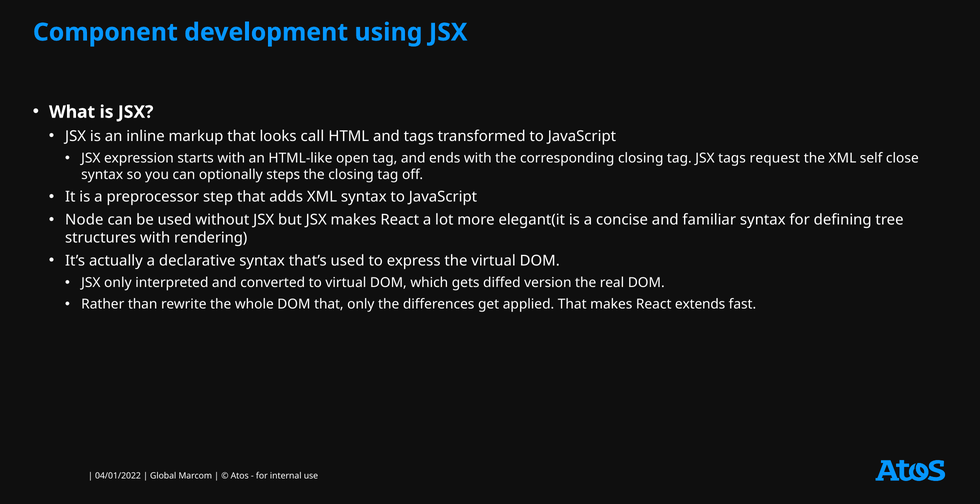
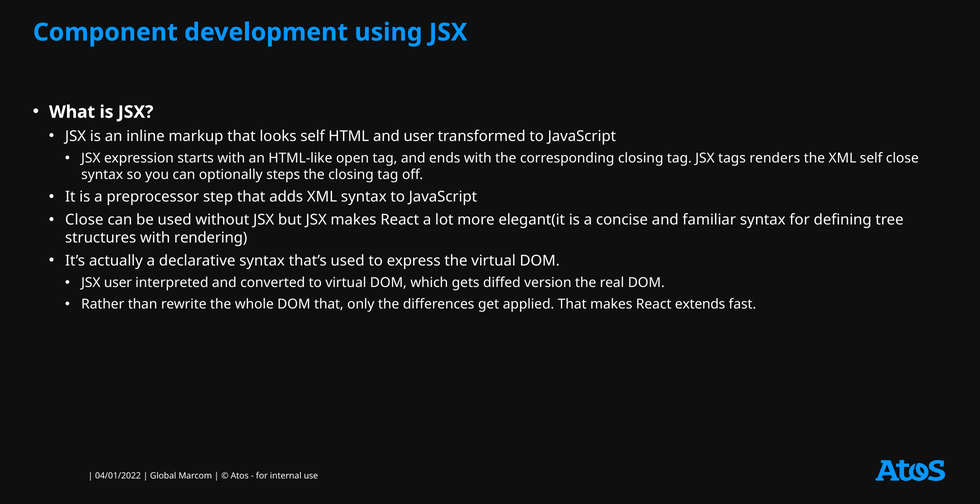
looks call: call -> self (313, 136)
and tags: tags -> user (419, 136)
request: request -> renders (775, 158)
Node: Node -> Close (84, 220)
JSX only: only -> user (118, 283)
